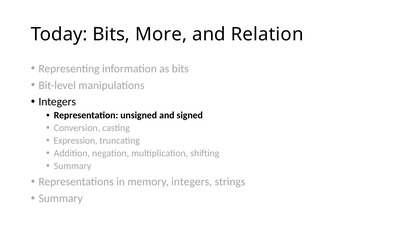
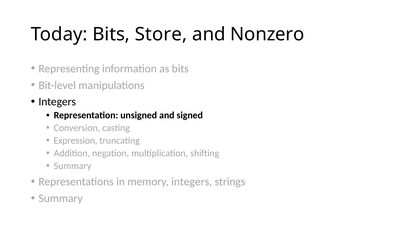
More: More -> Store (161, 34)
Relation: Relation -> Nonzero (267, 34)
